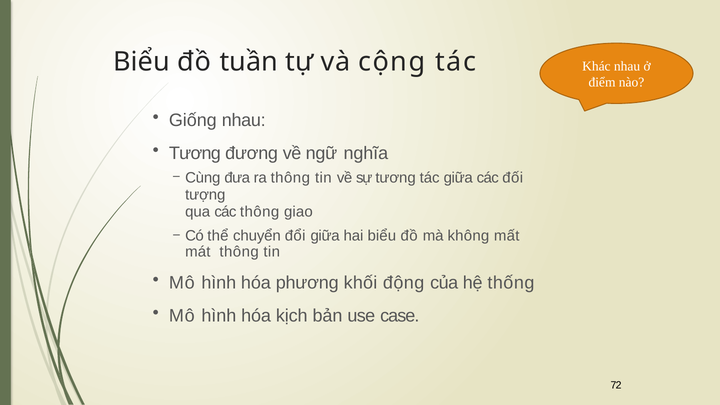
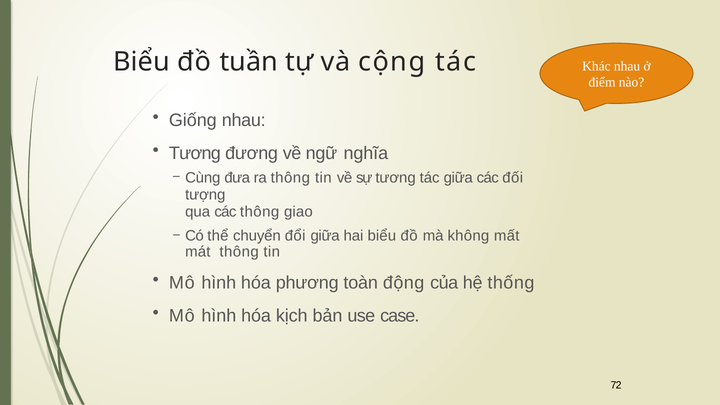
khối: khối -> toàn (361, 283)
